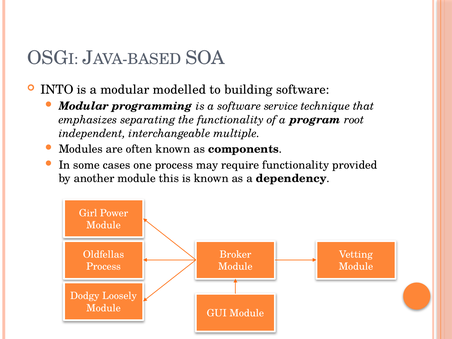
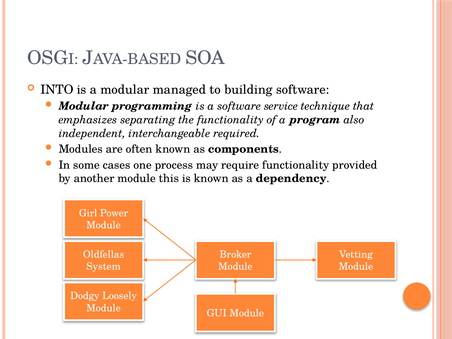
modelled: modelled -> managed (179, 90)
root: root -> also (354, 120)
multiple: multiple -> required (237, 133)
Process: Process -> System (104, 267)
